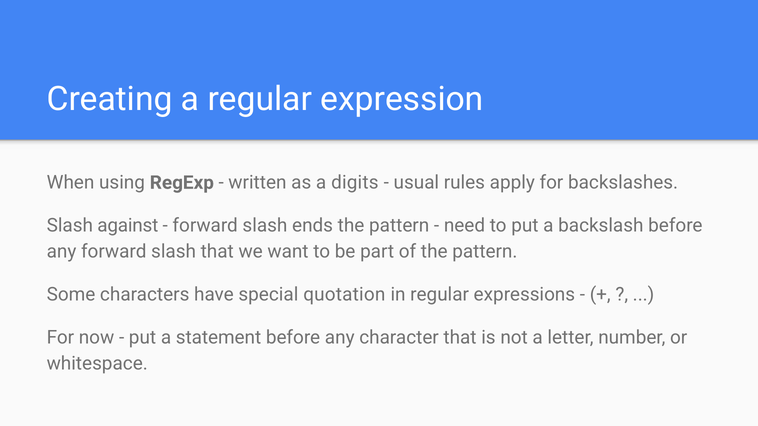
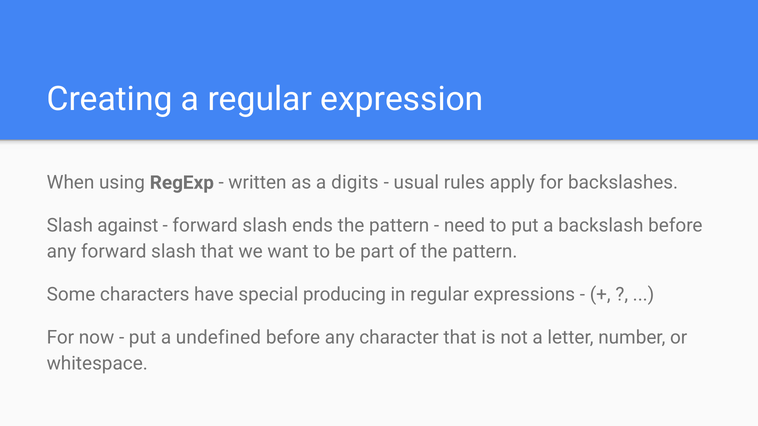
quotation: quotation -> producing (344, 295)
statement: statement -> undefined (218, 338)
